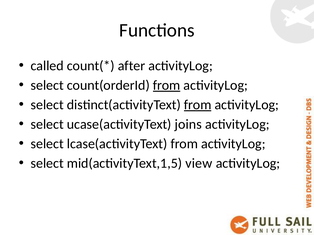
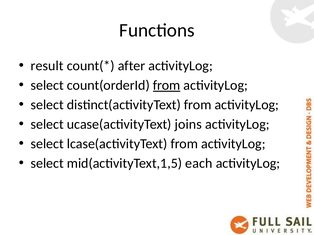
called: called -> result (47, 66)
from underline: present -> none (198, 105)
view: view -> each (199, 164)
